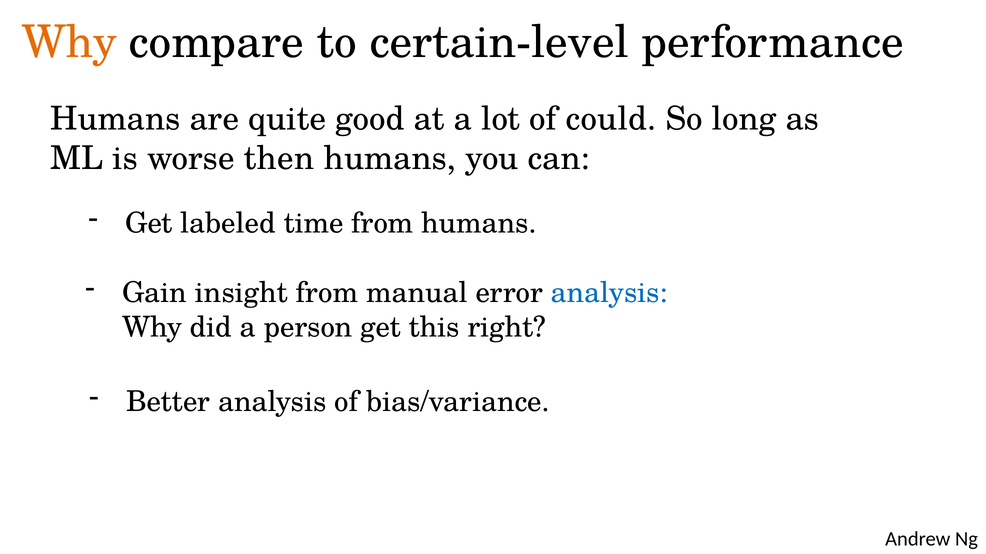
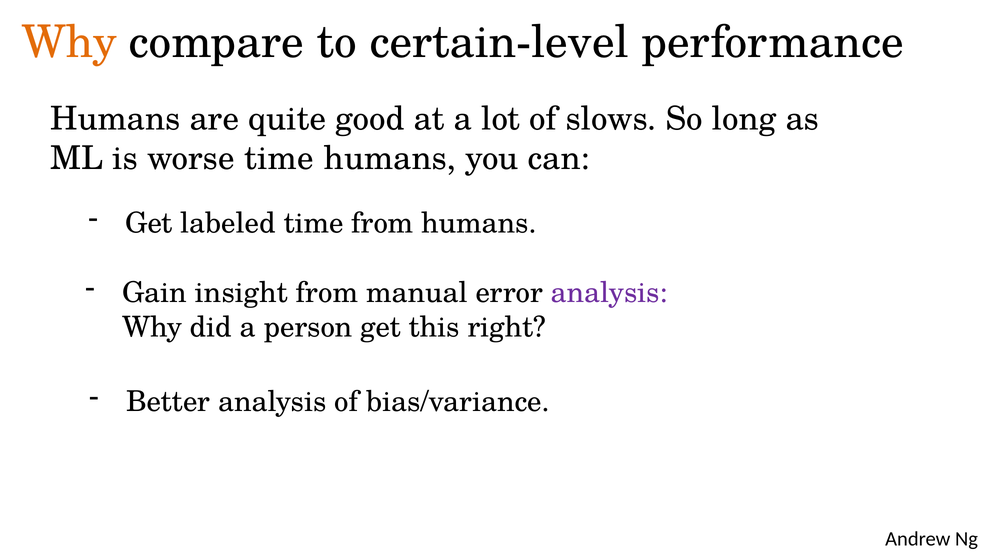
could: could -> slows (611, 119)
worse then: then -> time (279, 159)
analysis colour: blue -> purple (609, 293)
